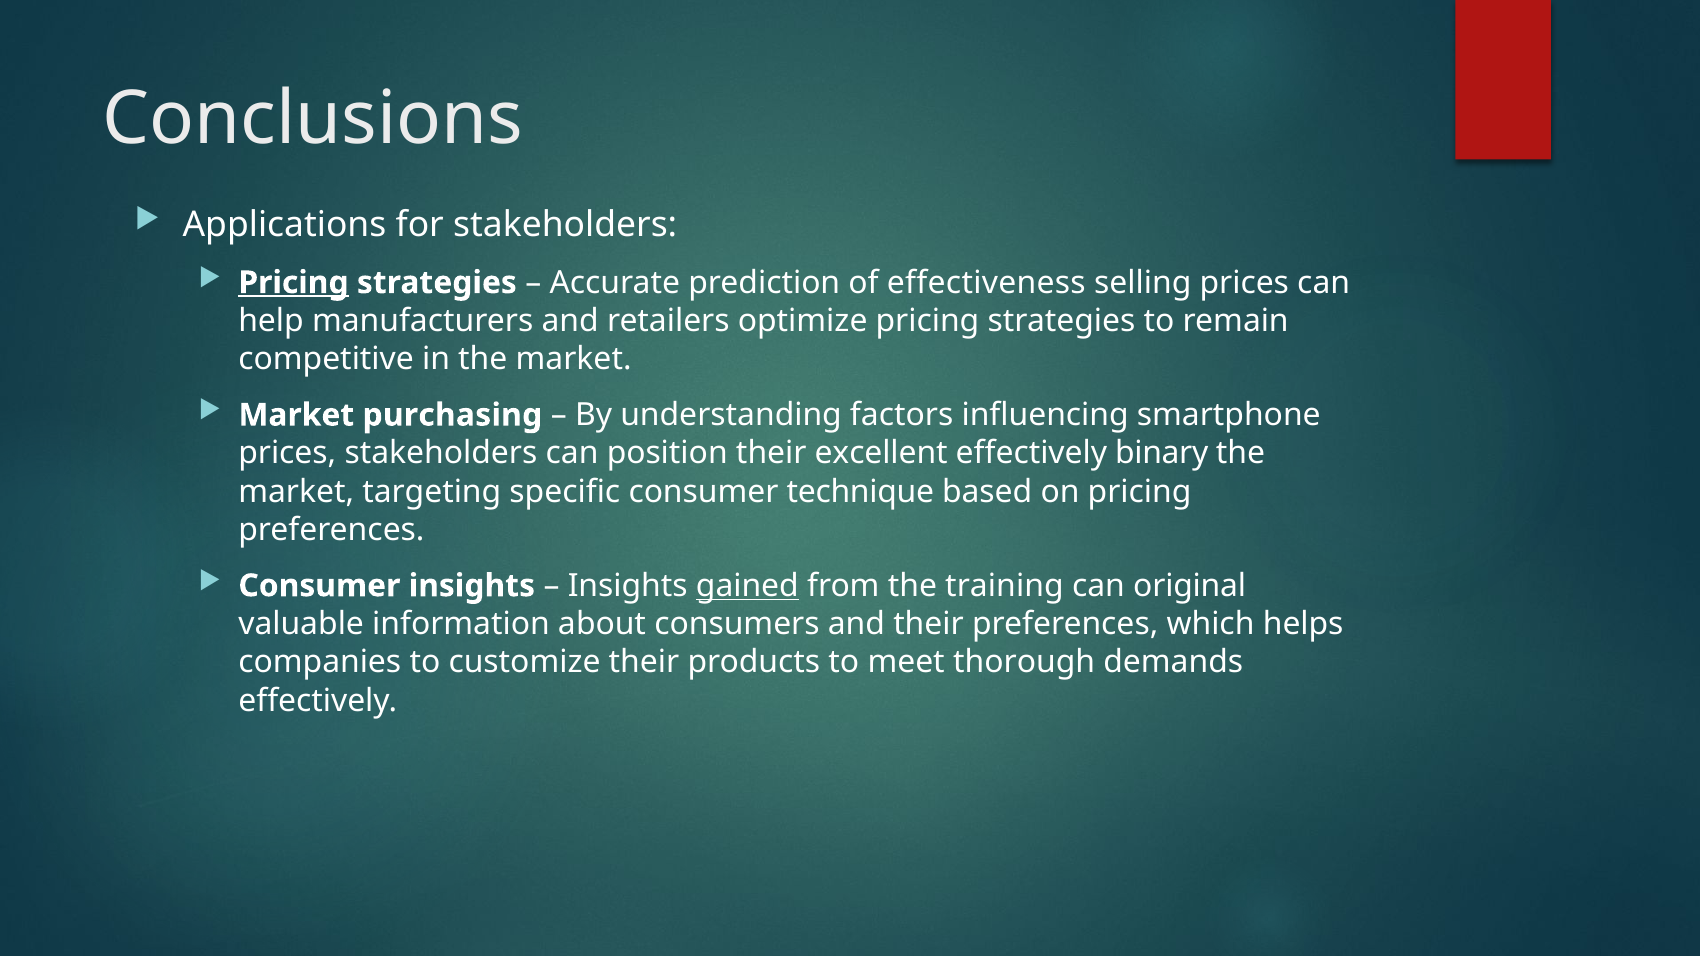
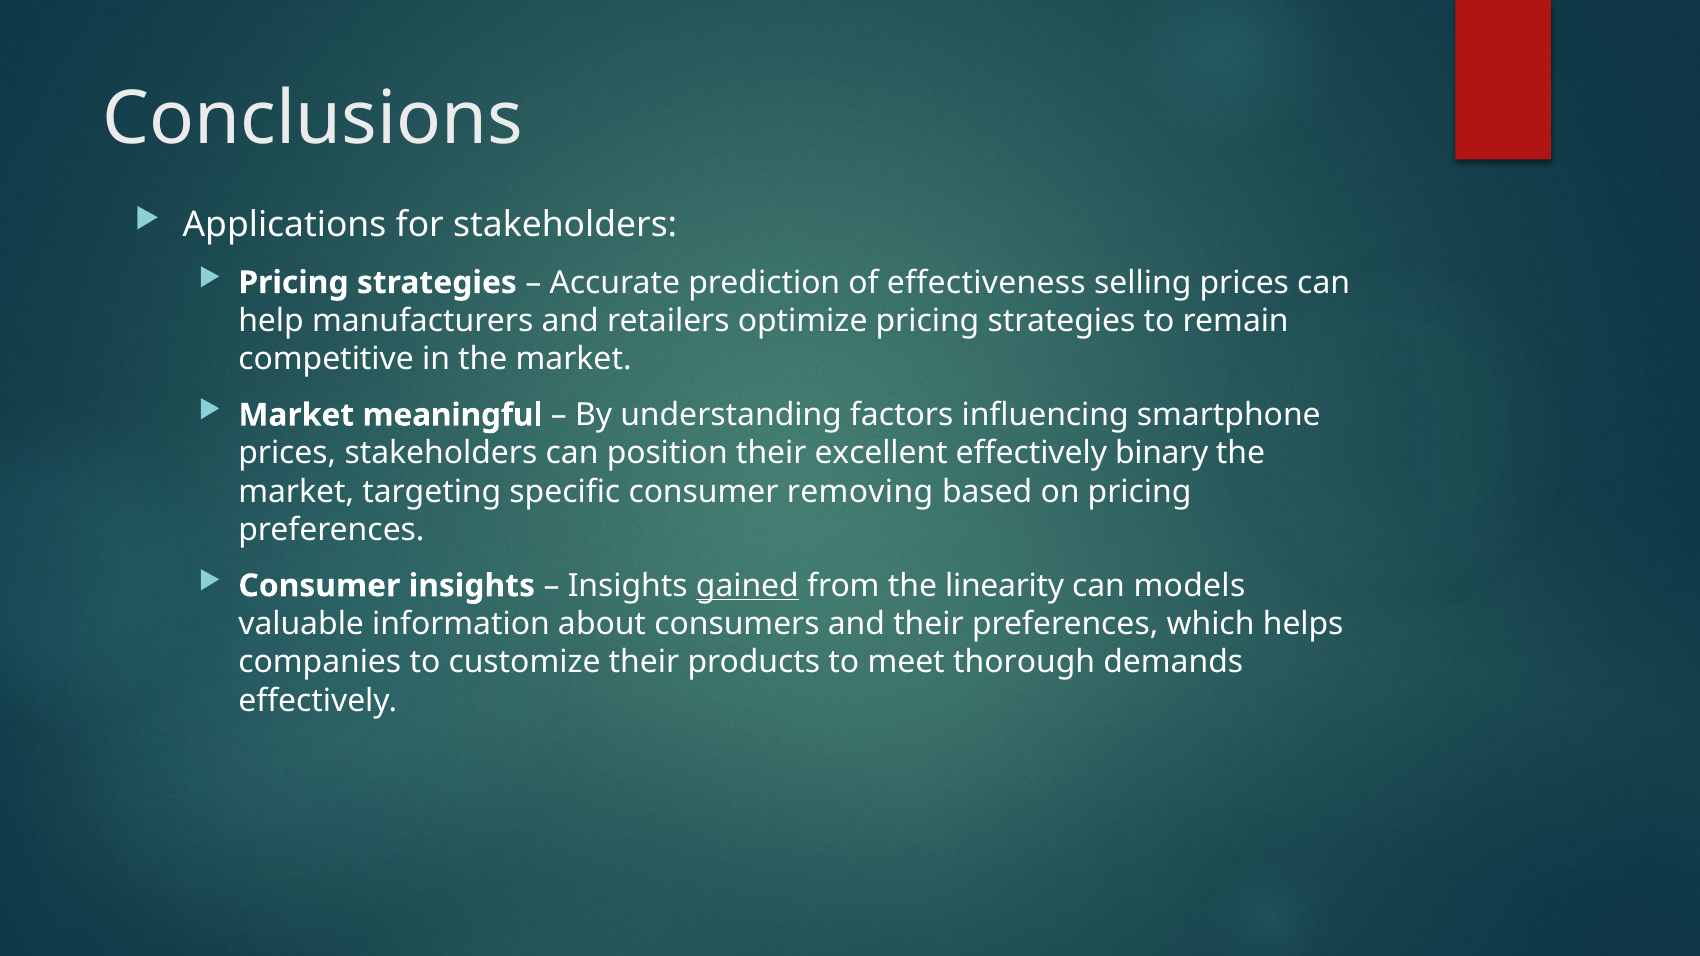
Pricing underline: present -> none (293, 283)
purchasing: purchasing -> meaningful (453, 415)
technique: technique -> removing (860, 492)
training: training -> linearity (1005, 586)
original: original -> models (1189, 586)
